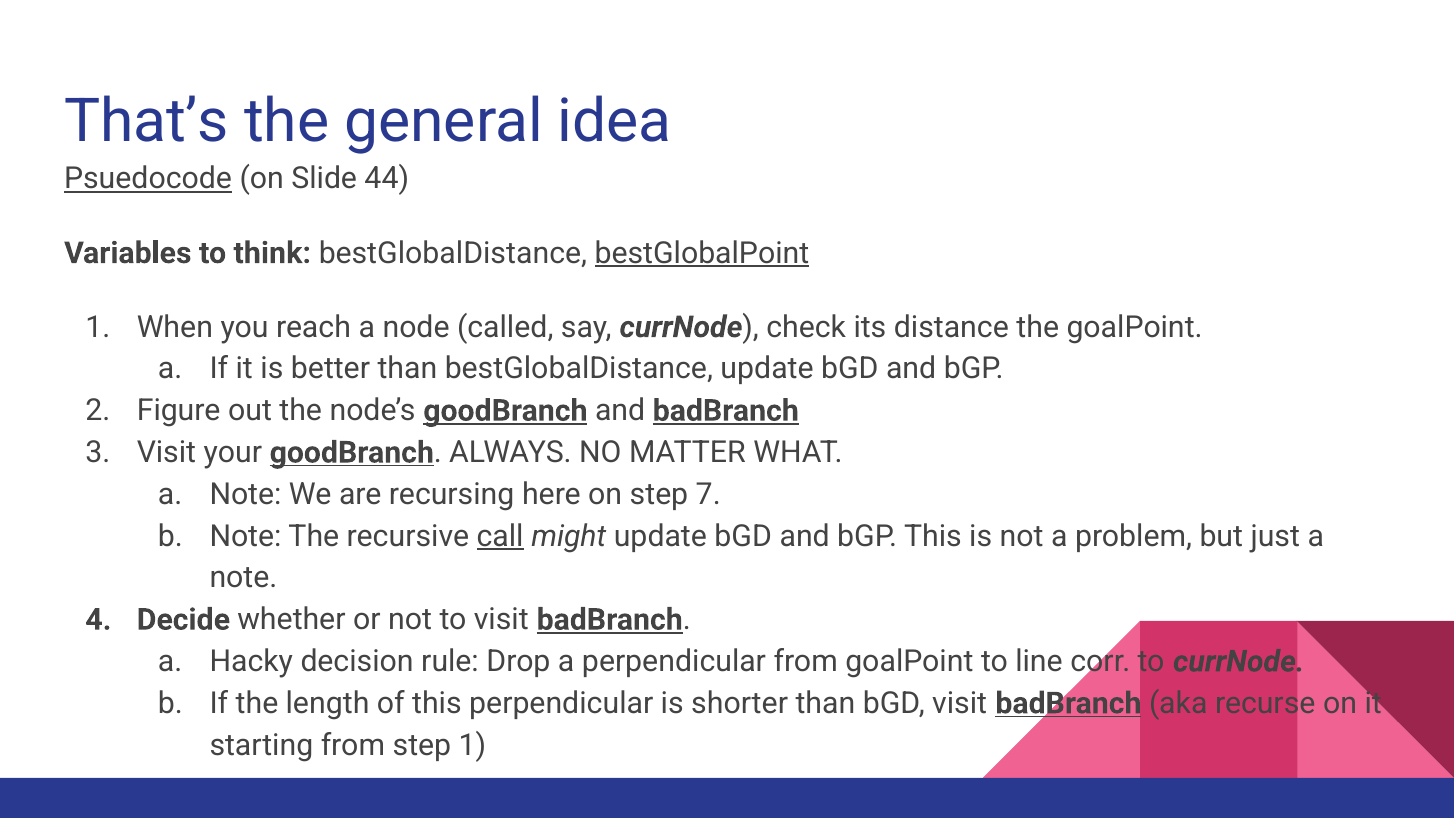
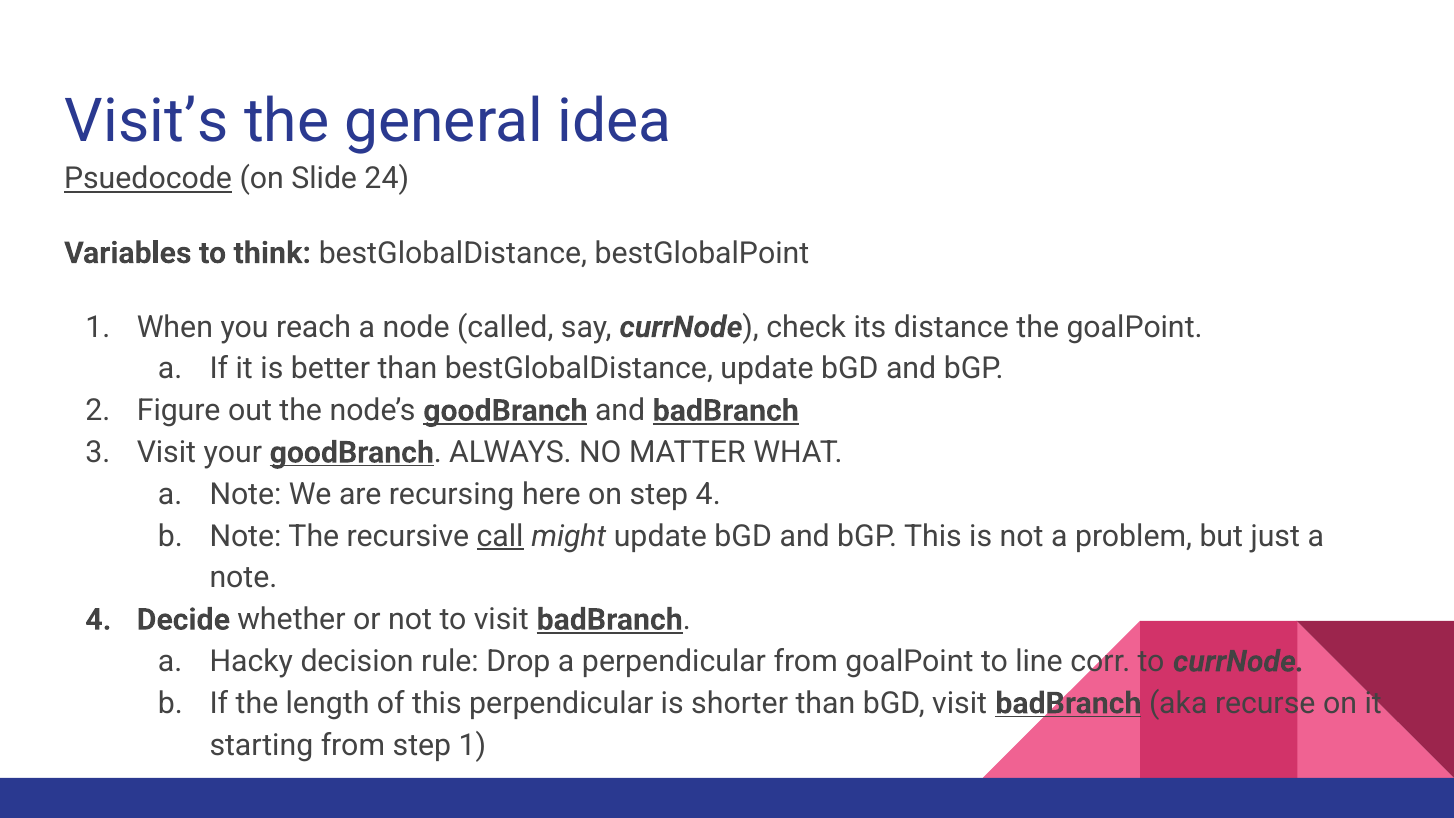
That’s: That’s -> Visit’s (146, 121)
44: 44 -> 24 (387, 179)
bestGlobalPoint underline: present -> none (702, 253)
step 7: 7 -> 4 (708, 494)
